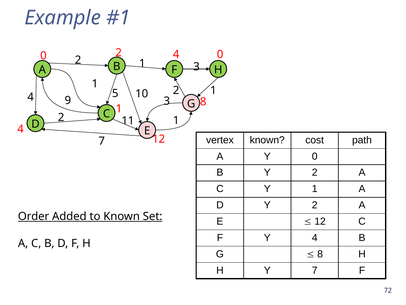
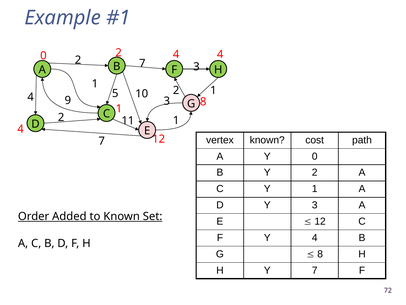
2 4 0: 0 -> 4 (220, 54)
2 1: 1 -> 7 (142, 63)
D Y 2: 2 -> 3 (315, 205)
